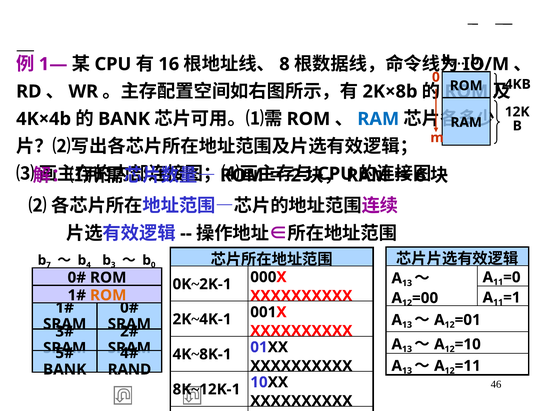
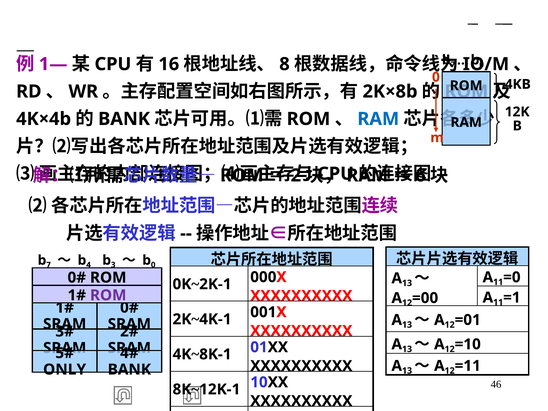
ROM colour: orange -> purple (108, 295)
BANK: BANK -> ONLY (65, 369)
RAND: RAND -> BANK (129, 369)
